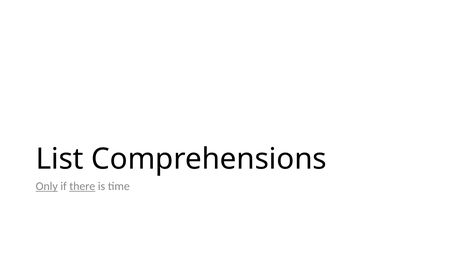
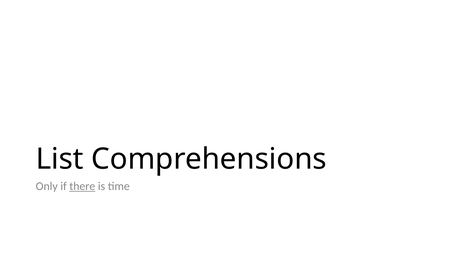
Only underline: present -> none (47, 186)
